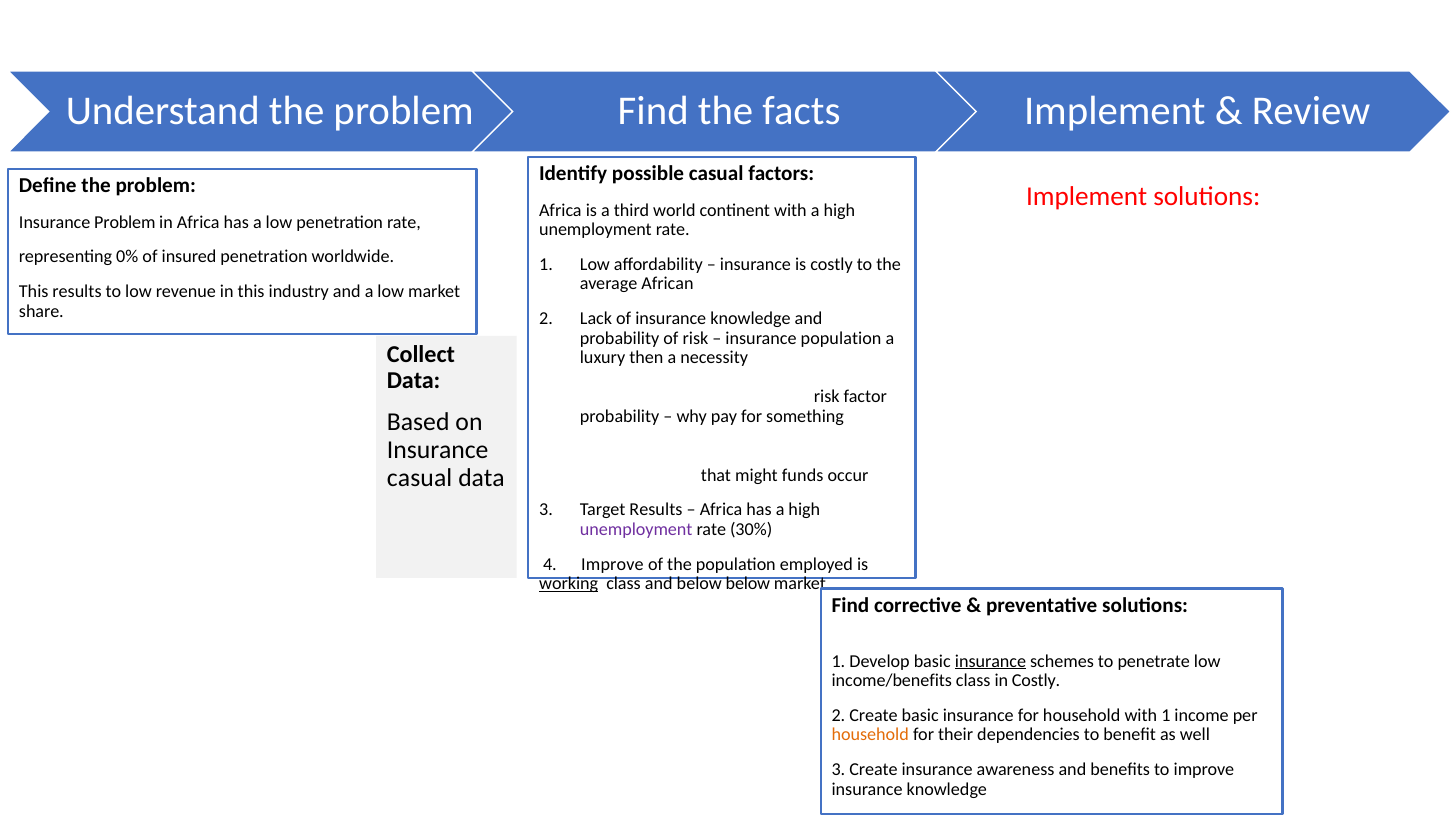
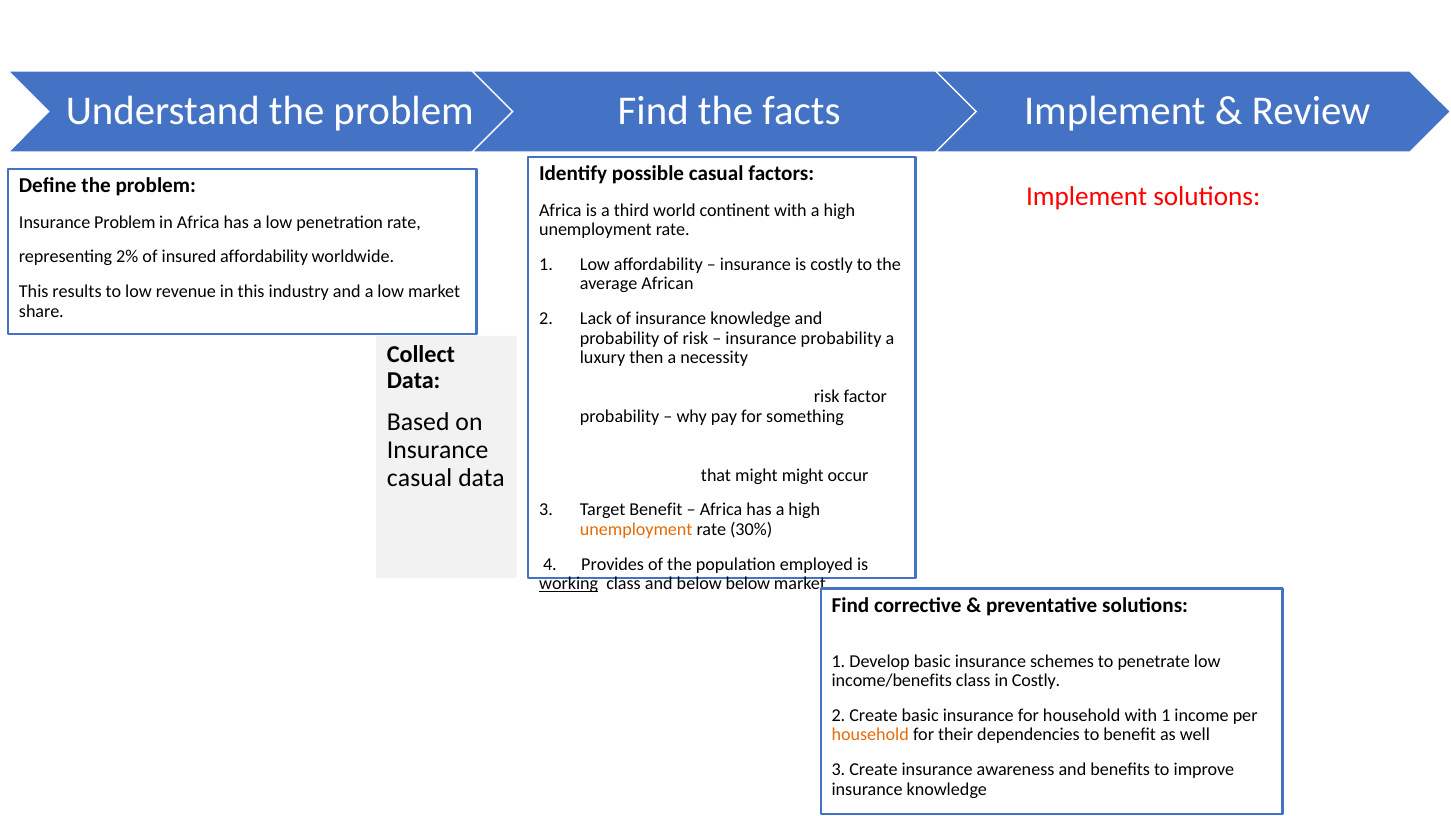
0%: 0% -> 2% (127, 257)
insured penetration: penetration -> affordability (264, 257)
insurance population: population -> probability (841, 338)
might funds: funds -> might (803, 475)
Target Results: Results -> Benefit (656, 510)
unemployment colour: purple -> orange (636, 530)
4 Improve: Improve -> Provides (613, 564)
insurance underline: present -> none (990, 661)
